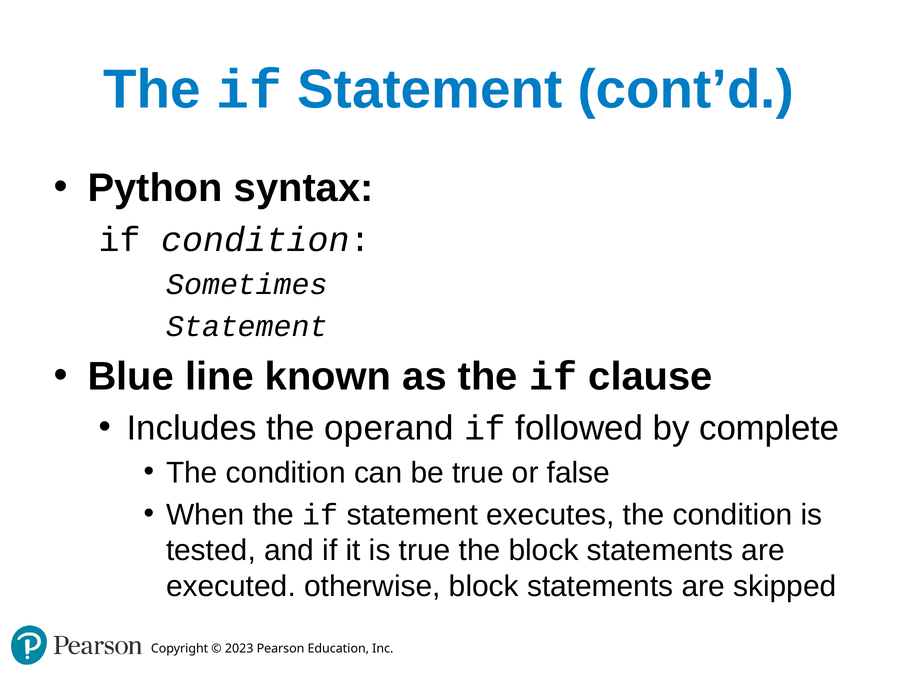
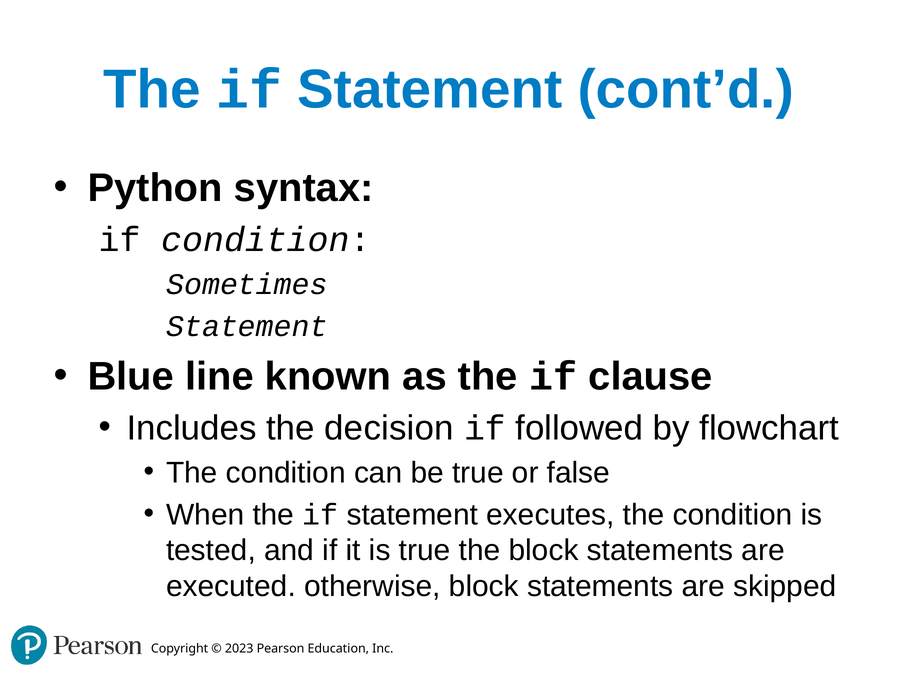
operand: operand -> decision (389, 429)
complete: complete -> flowchart (769, 429)
